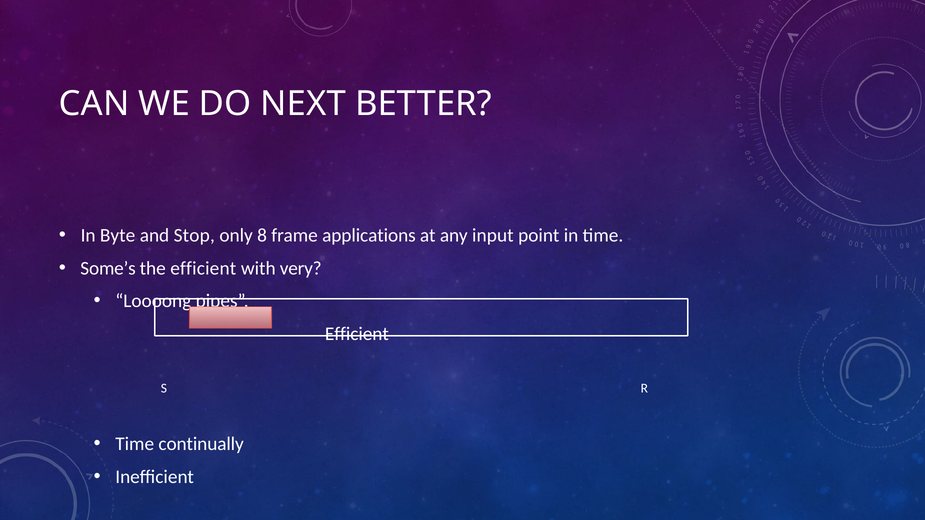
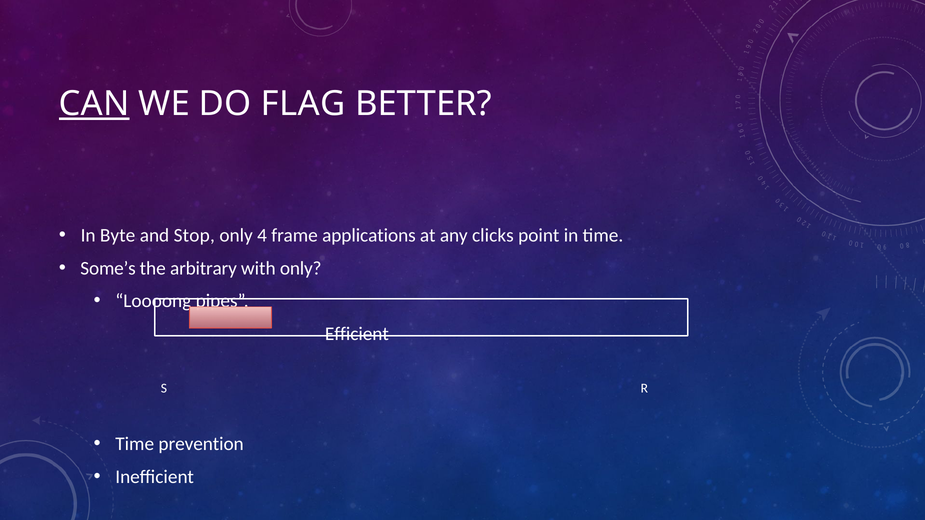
CAN underline: none -> present (94, 104)
NEXT: NEXT -> FLAG (303, 104)
8: 8 -> 4 (262, 236)
input: input -> clicks (493, 236)
the efficient: efficient -> arbitrary (203, 268)
with very: very -> only (301, 268)
continually: continually -> prevention (201, 444)
